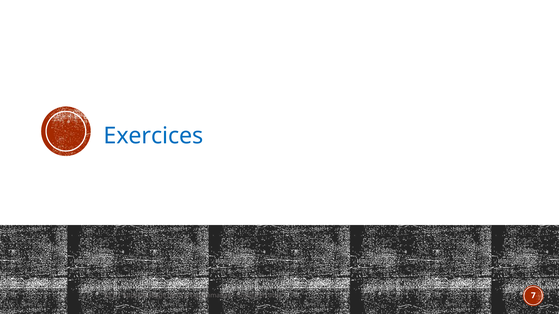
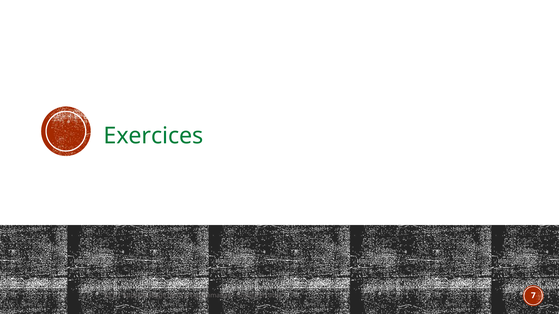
Exercices colour: blue -> green (153, 136)
